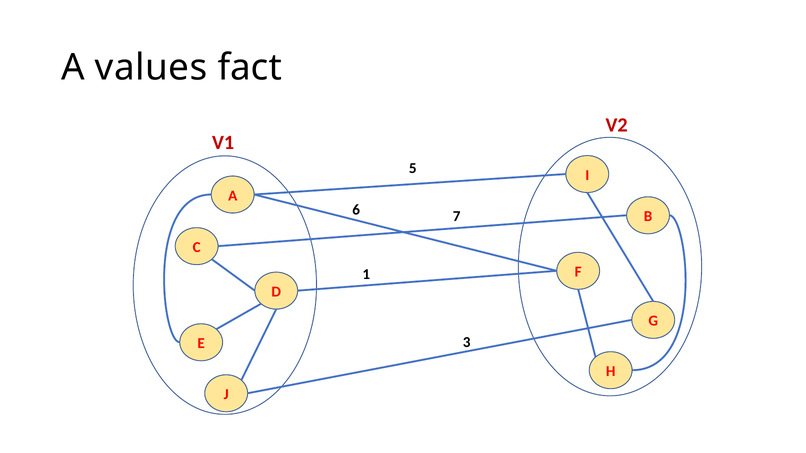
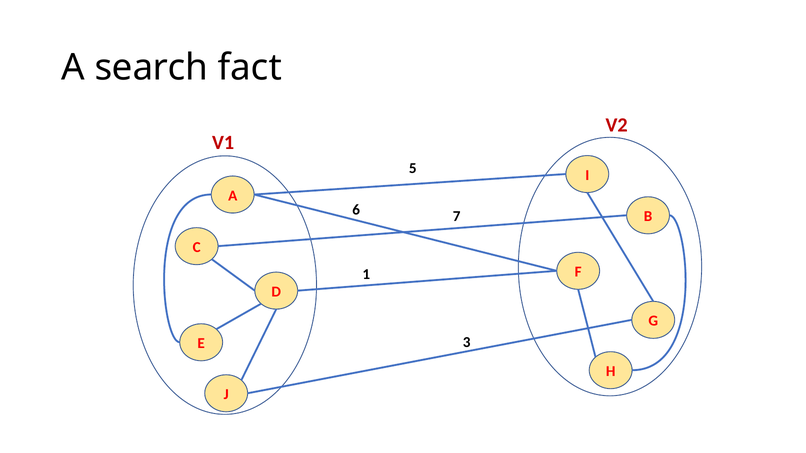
values: values -> search (151, 68)
